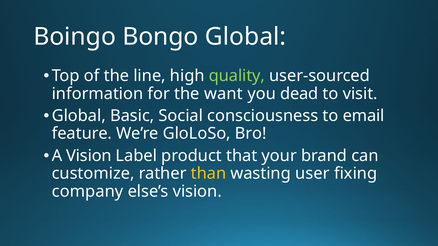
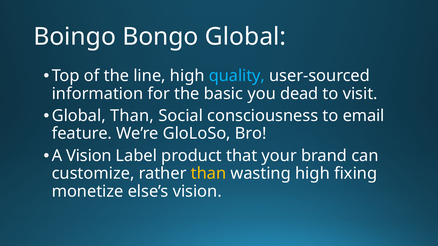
quality colour: light green -> light blue (237, 76)
want: want -> basic (223, 94)
Global Basic: Basic -> Than (132, 116)
wasting user: user -> high (312, 174)
company: company -> monetize (88, 192)
